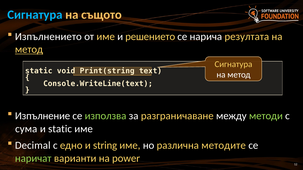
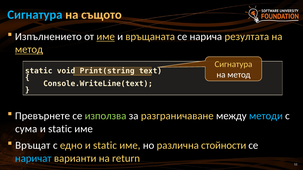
име underline: none -> present (106, 37)
решението: решението -> връщаната (150, 37)
Изпълнение: Изпълнение -> Превърнете (42, 116)
методи colour: light green -> light blue (266, 116)
Decimal: Decimal -> Връщат (33, 146)
едно и string: string -> static (105, 146)
методите: методите -> стойности (224, 146)
наричат colour: light green -> light blue (33, 159)
power: power -> return (126, 159)
